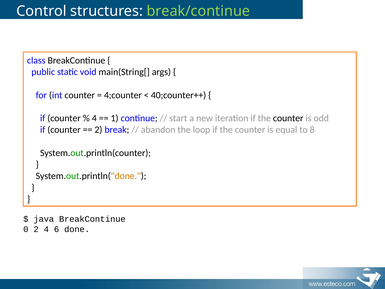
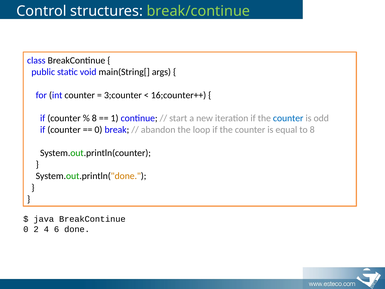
4;counter: 4;counter -> 3;counter (123, 95)
40;counter++: 40;counter++ -> 16;counter++ (179, 95)
4: 4 -> 8 (94, 118)
counter colour: black -> blue (288, 118)
2: 2 -> 0 (98, 130)
